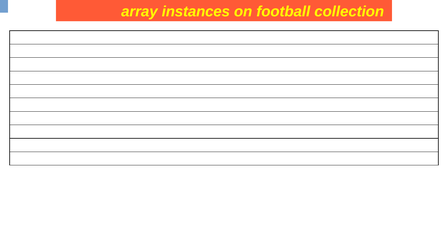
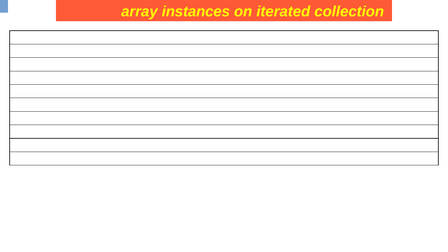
football: football -> iterated (283, 12)
